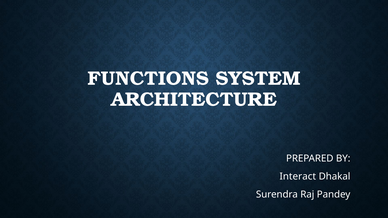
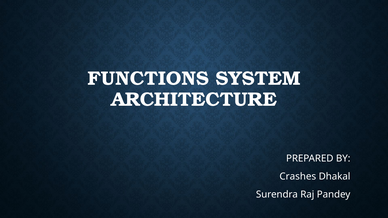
Interact: Interact -> Crashes (298, 177)
